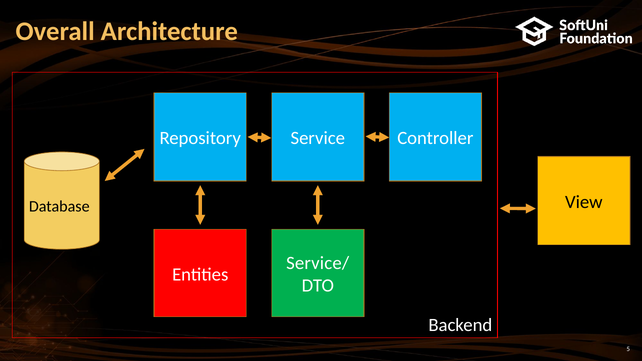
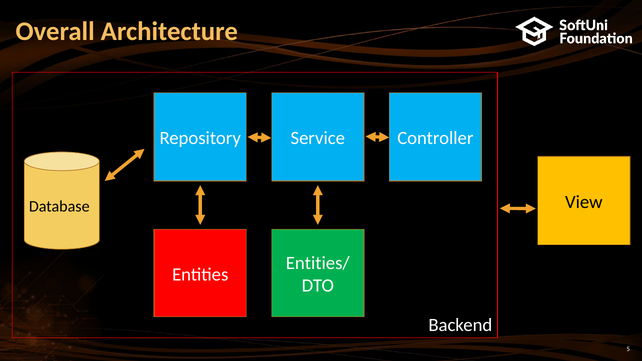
Service/: Service/ -> Entities/ (318, 263)
